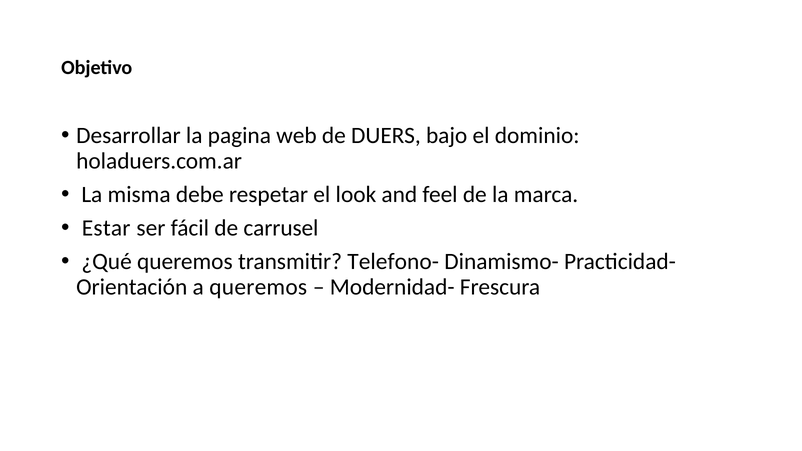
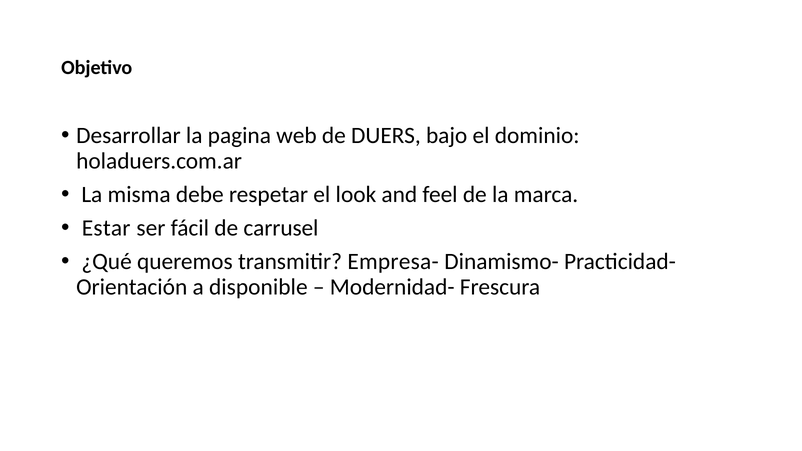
Telefono-: Telefono- -> Empresa- (393, 262)
a queremos: queremos -> disponible (258, 287)
